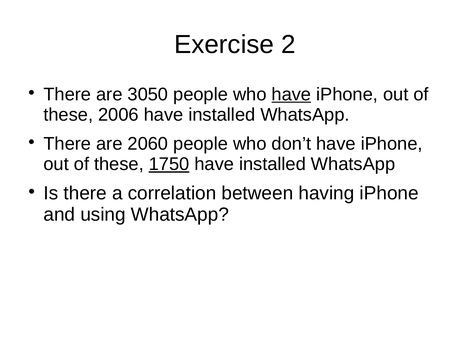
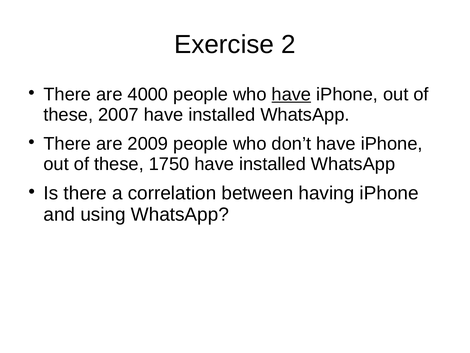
3050: 3050 -> 4000 (148, 94)
2006: 2006 -> 2007 (118, 115)
2060: 2060 -> 2009 (148, 143)
1750 underline: present -> none (169, 164)
